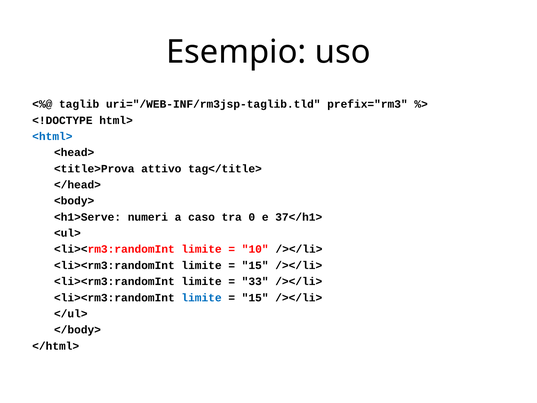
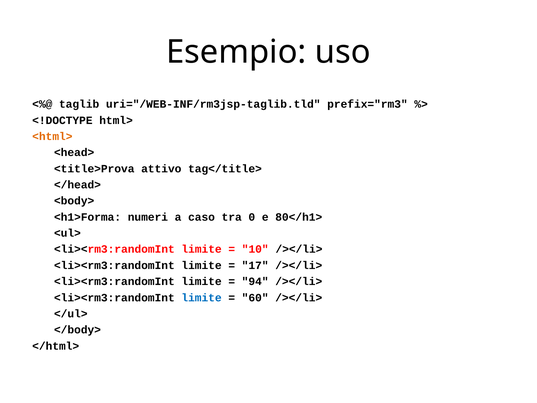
<html> colour: blue -> orange (52, 136)
<h1>Serve: <h1>Serve -> <h1>Forma (88, 217)
37</h1>: 37</h1> -> 80</h1> (299, 217)
15: 15 -> 17 (255, 265)
33: 33 -> 94 (255, 281)
15: 15 -> 60 (255, 297)
